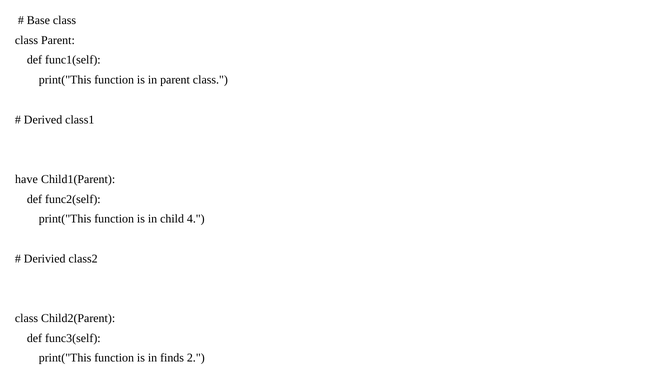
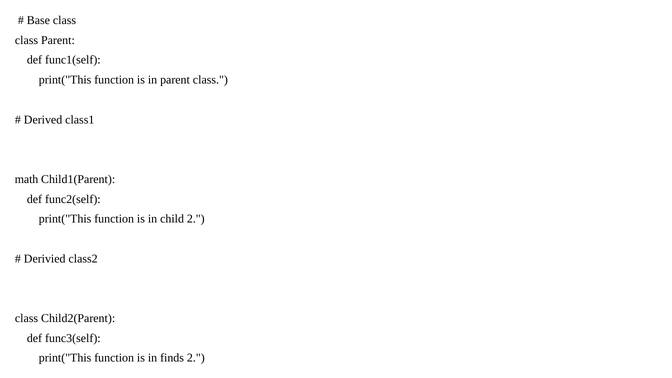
have: have -> math (27, 179)
child 4: 4 -> 2 (196, 219)
